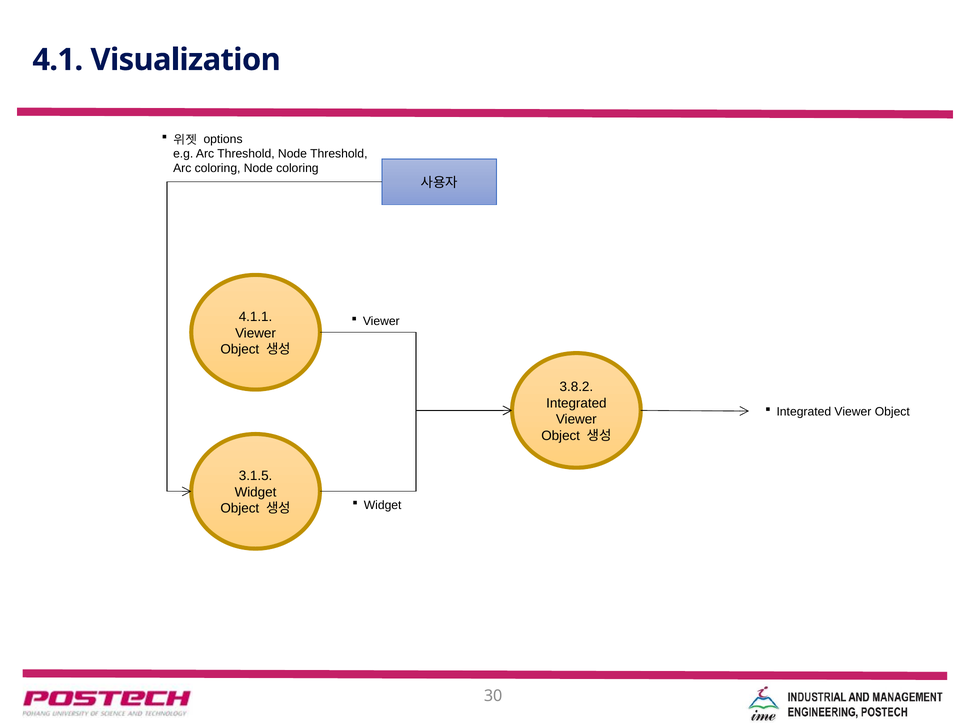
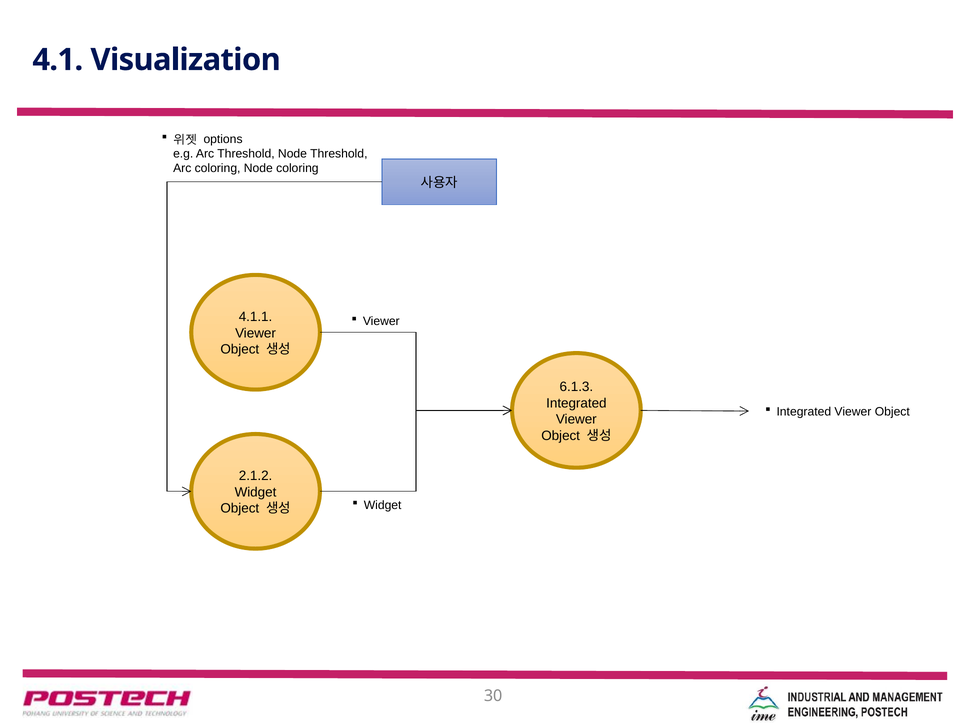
3.8.2: 3.8.2 -> 6.1.3 (576, 387)
3.1.5: 3.1.5 -> 2.1.2 (256, 476)
